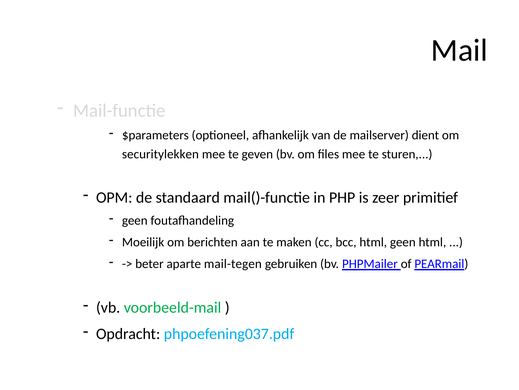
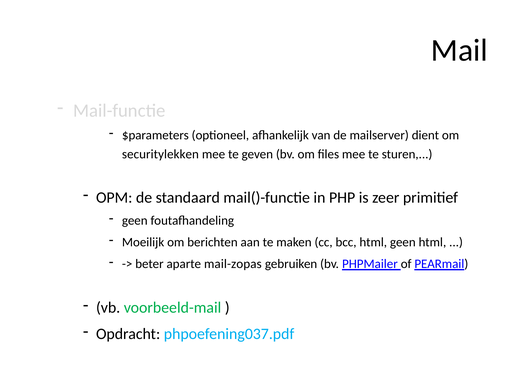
mail-tegen: mail-tegen -> mail-zopas (233, 263)
